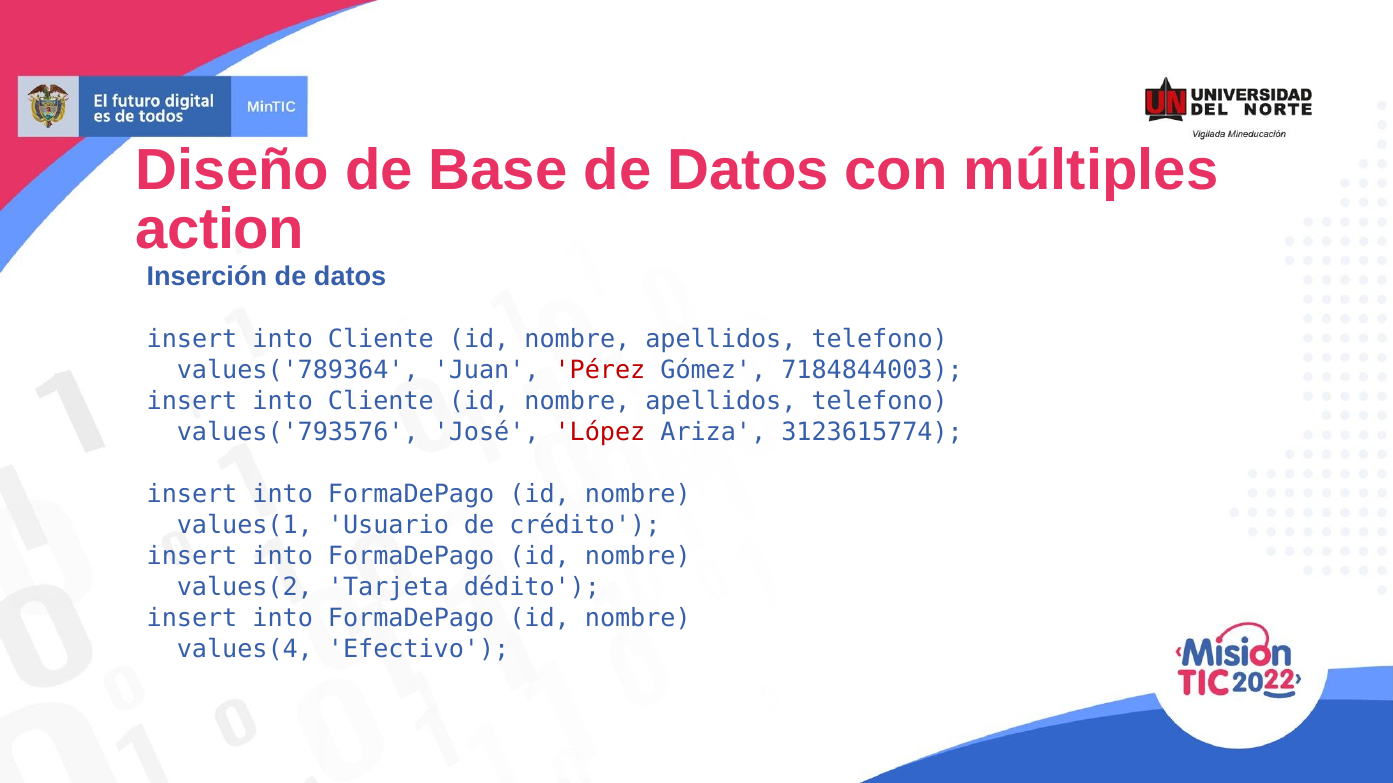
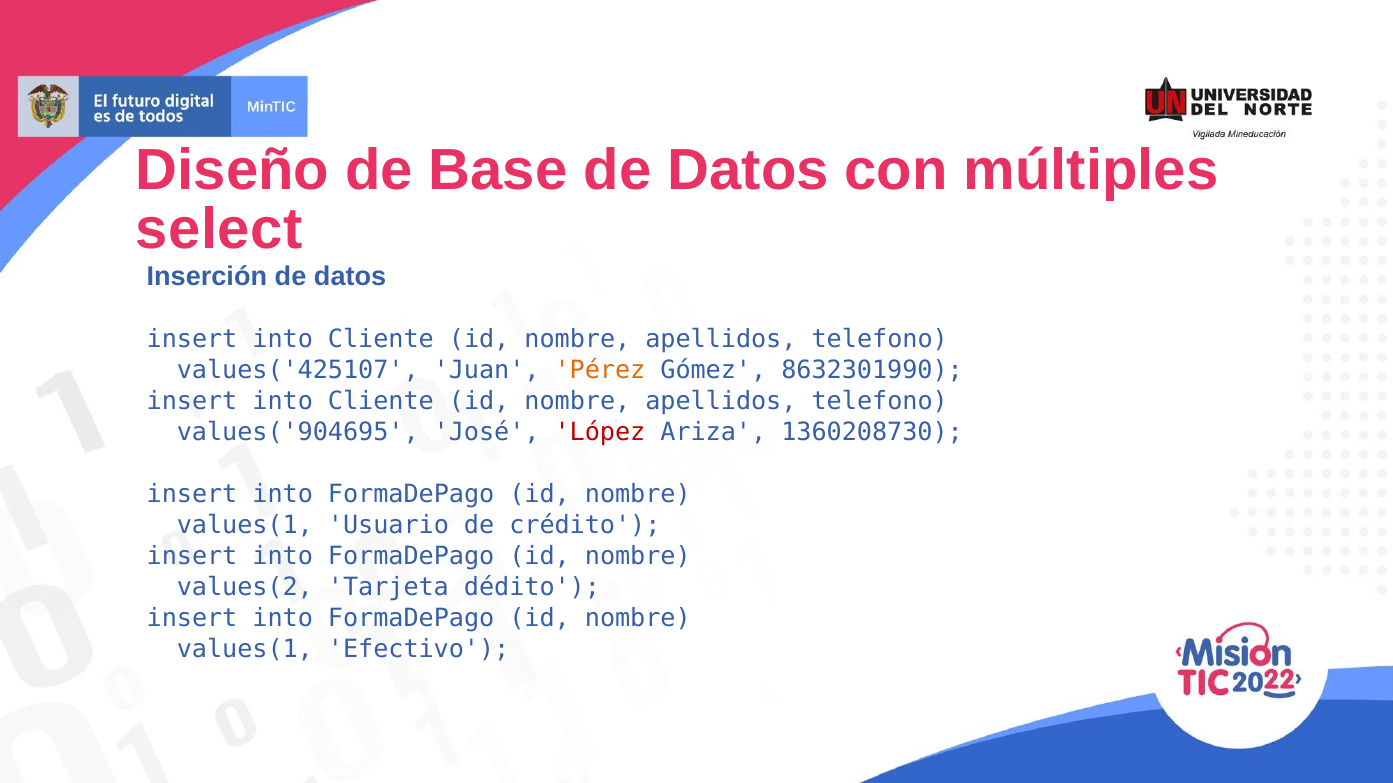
action: action -> select (219, 229)
values('789364: values('789364 -> values('425107 (298, 370)
Pérez colour: red -> orange (600, 370)
7184844003: 7184844003 -> 8632301990 (872, 370)
values('793576: values('793576 -> values('904695 (298, 432)
3123615774: 3123615774 -> 1360208730 (872, 432)
values(4: values(4 -> values(1 (245, 650)
